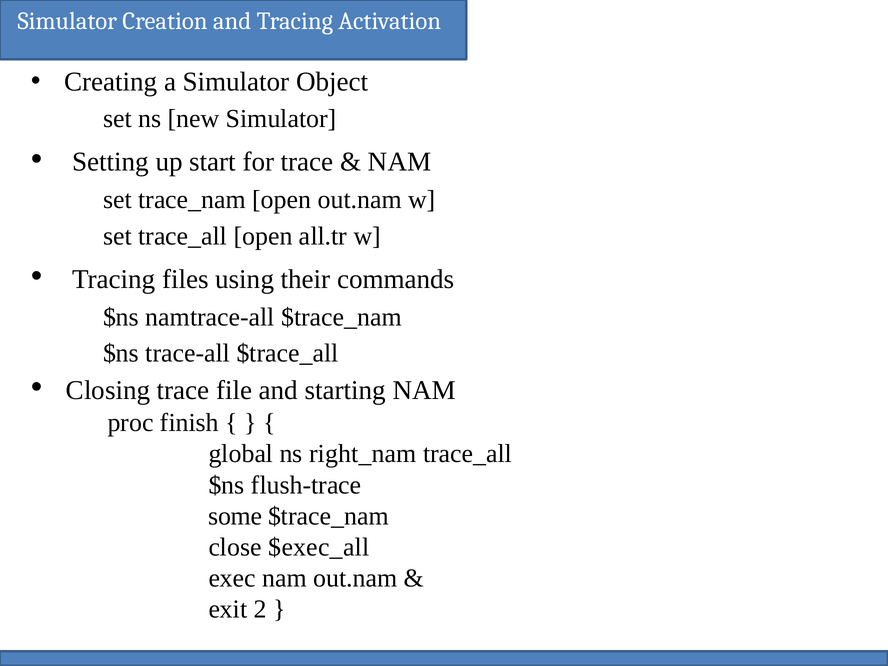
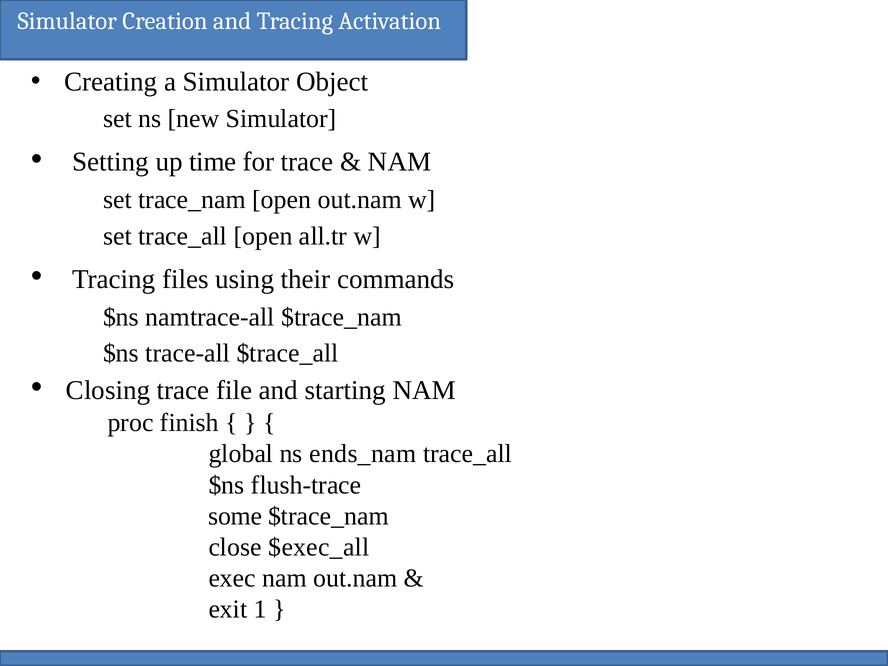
start: start -> time (213, 162)
right_nam: right_nam -> ends_nam (363, 454)
2: 2 -> 1 (260, 609)
